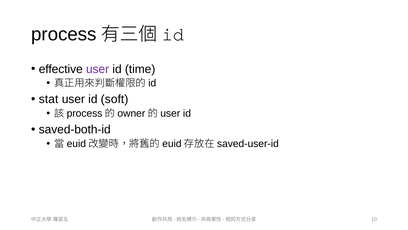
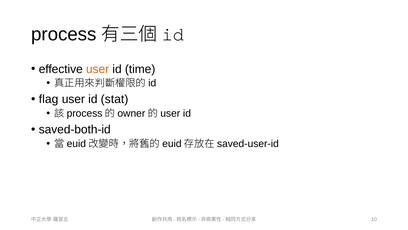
user colour: purple -> orange (98, 69)
stat: stat -> flag (49, 99)
soft: soft -> stat (115, 99)
